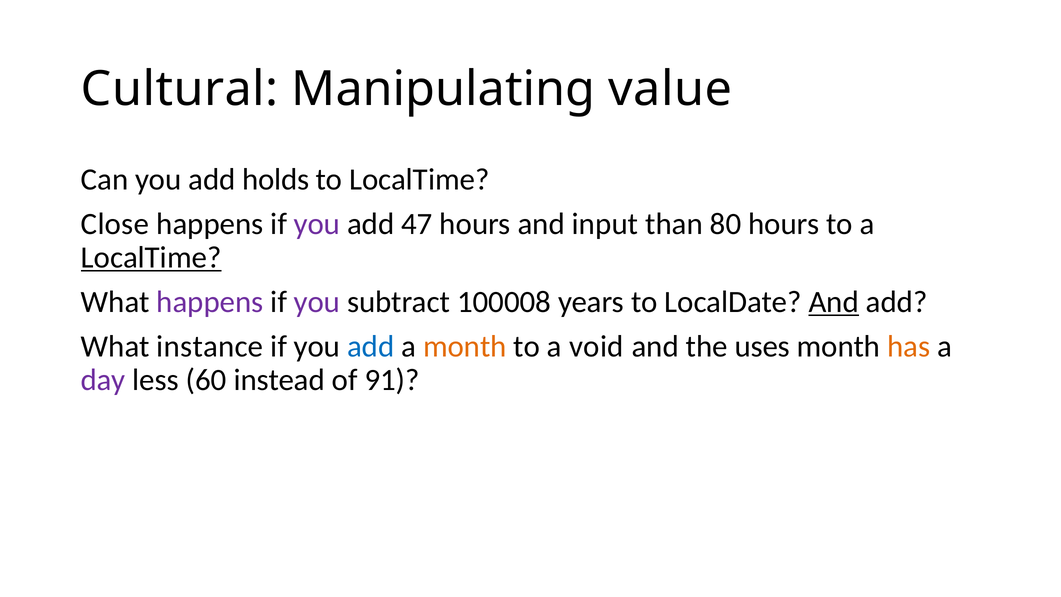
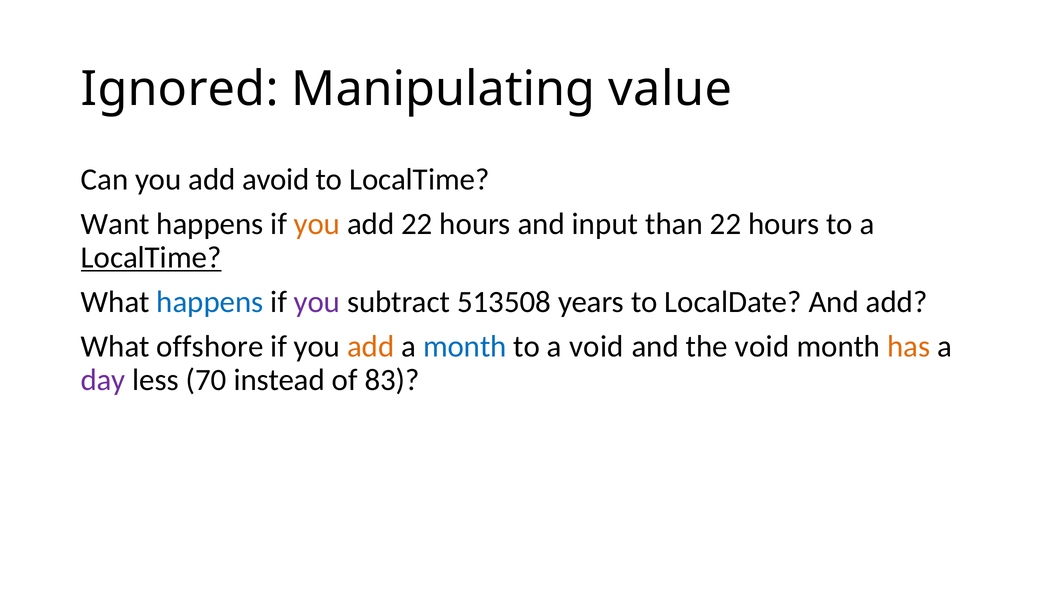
Cultural: Cultural -> Ignored (180, 89)
holds: holds -> avoid (276, 179)
Close: Close -> Want (115, 224)
you colour: purple -> orange (317, 224)
add 47: 47 -> 22 (417, 224)
than 80: 80 -> 22 (726, 224)
happens colour: purple -> blue (210, 302)
100008: 100008 -> 513508 (504, 302)
And underline: present -> none (834, 302)
instance: instance -> offshore (210, 346)
add colour: blue -> orange (371, 346)
month colour: orange -> blue (465, 346)
the uses: uses -> void (762, 346)
60: 60 -> 70 (206, 380)
91: 91 -> 83 (392, 380)
